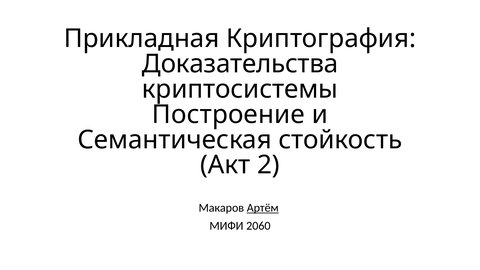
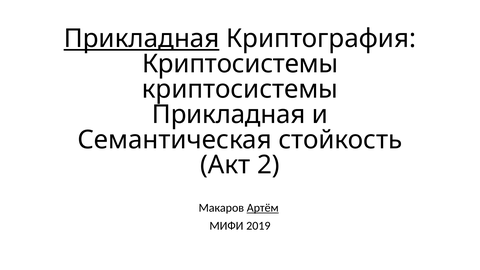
Прикладная underline: none -> present (142, 39)
Доказательства: Доказательства -> Криптосистемы (240, 64)
Построение: Построение -> Прикладная (229, 115)
2060: 2060 -> 2019 (258, 226)
